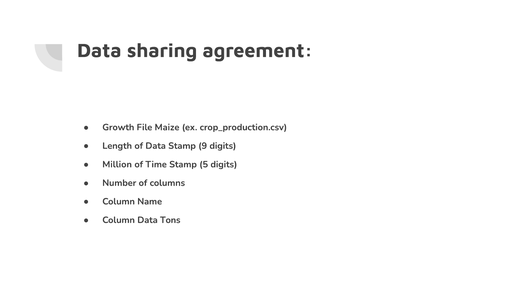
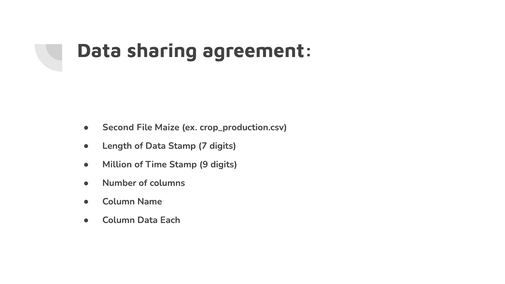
Growth: Growth -> Second (118, 127)
9: 9 -> 7 (203, 146)
5: 5 -> 9 (204, 164)
Tons: Tons -> Each (170, 220)
